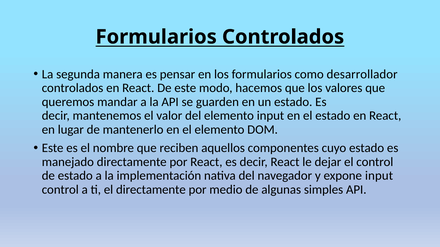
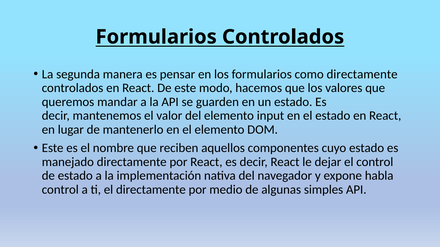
como desarrollador: desarrollador -> directamente (362, 74)
expone input: input -> habla (379, 176)
